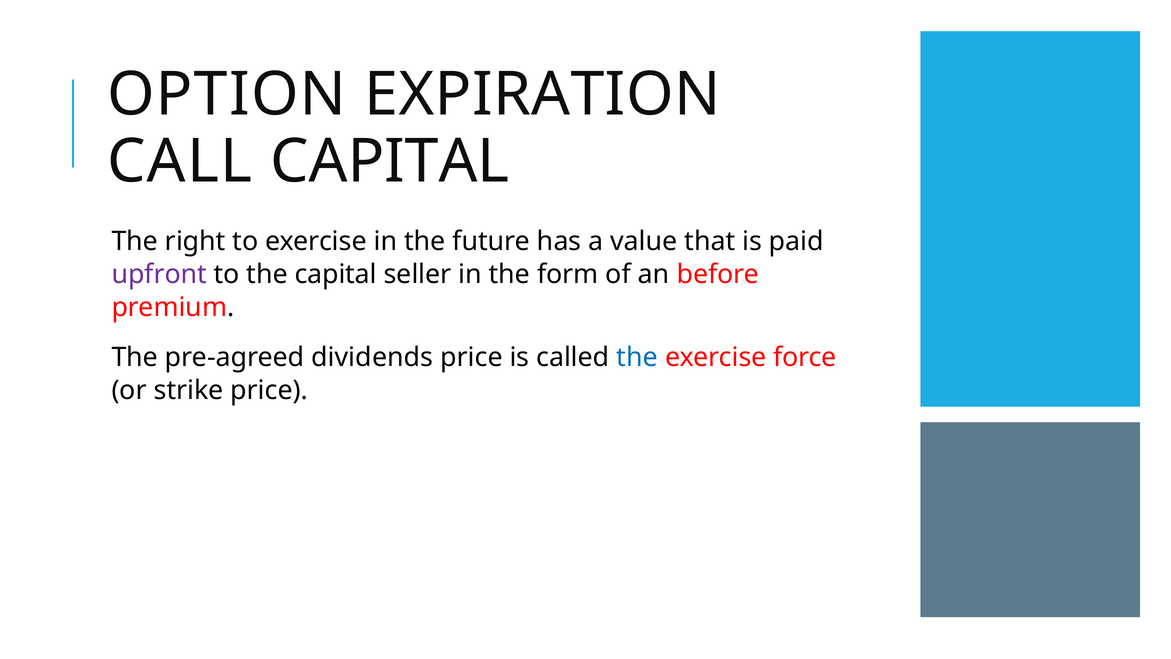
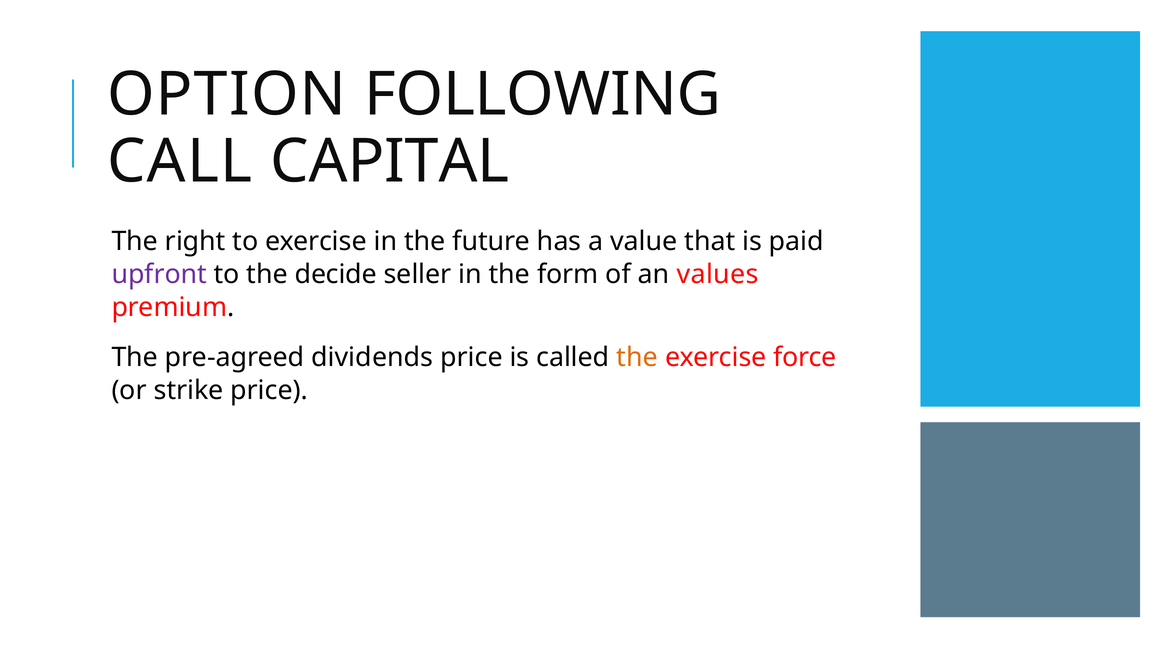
EXPIRATION: EXPIRATION -> FOLLOWING (543, 95)
the capital: capital -> decide (336, 274)
before: before -> values (718, 274)
the colour: blue -> orange (637, 357)
